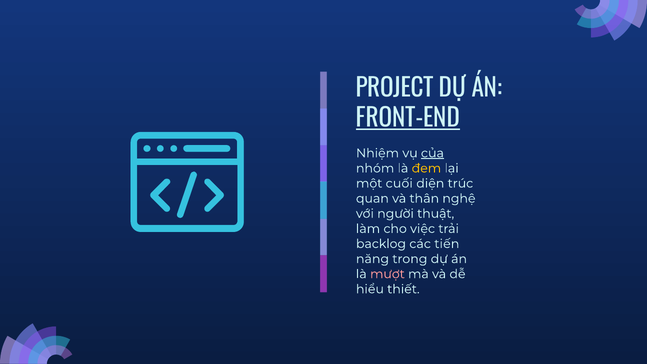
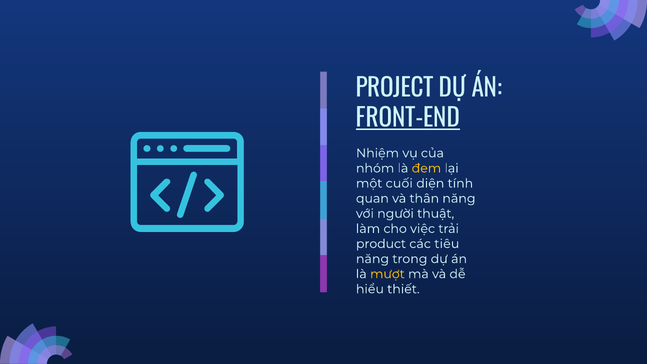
của underline: present -> none (432, 153)
trúc: trúc -> tính (460, 183)
thân nghệ: nghệ -> năng (459, 198)
backlog: backlog -> product (381, 244)
tiến: tiến -> tiêu (447, 244)
mượt colour: pink -> yellow (387, 274)
